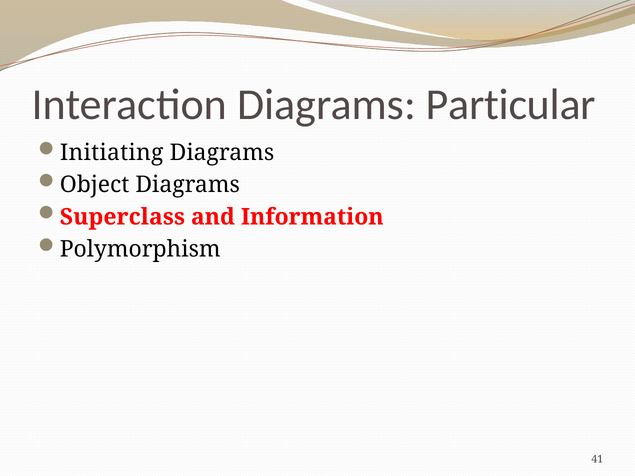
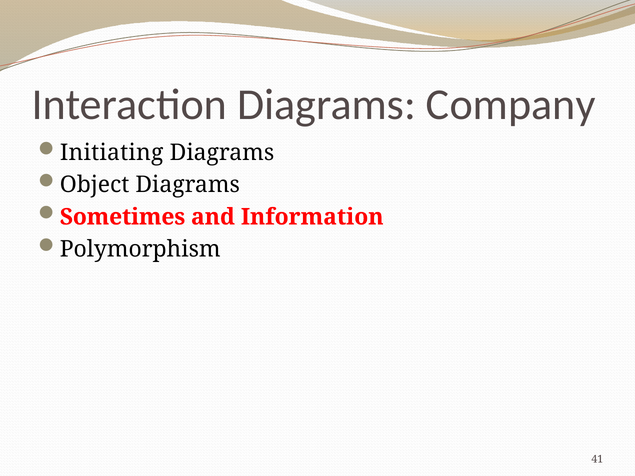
Particular: Particular -> Company (511, 105)
Superclass: Superclass -> Sometimes (123, 217)
